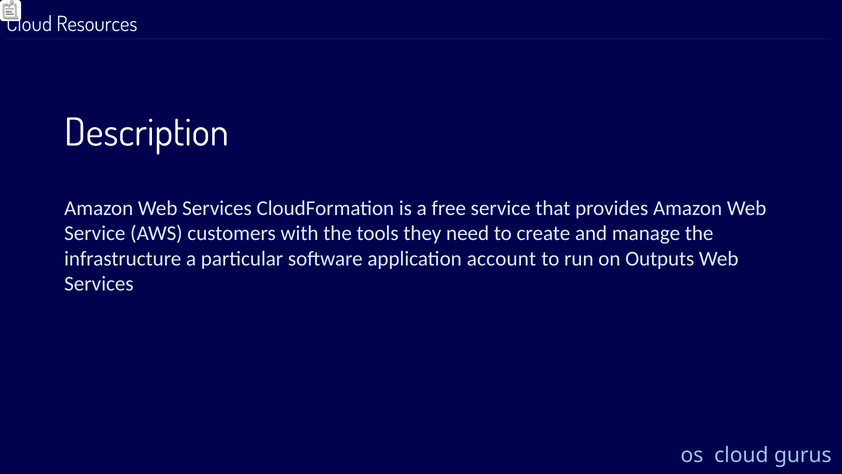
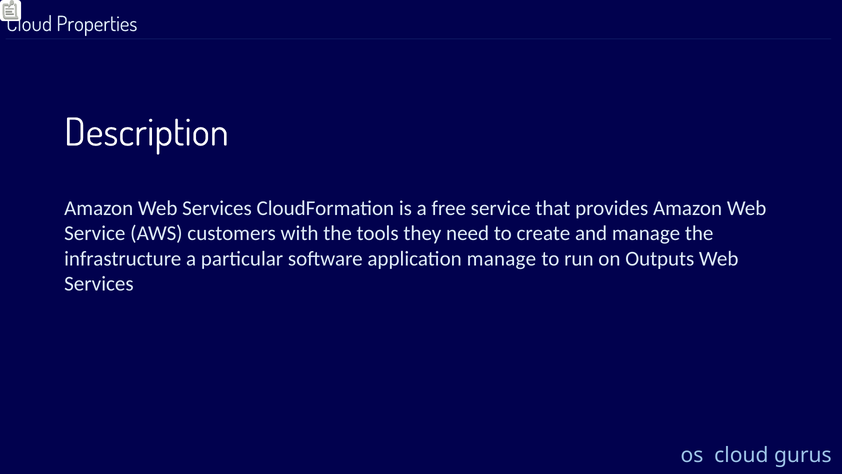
Resources: Resources -> Properties (97, 24)
application account: account -> manage (501, 259)
